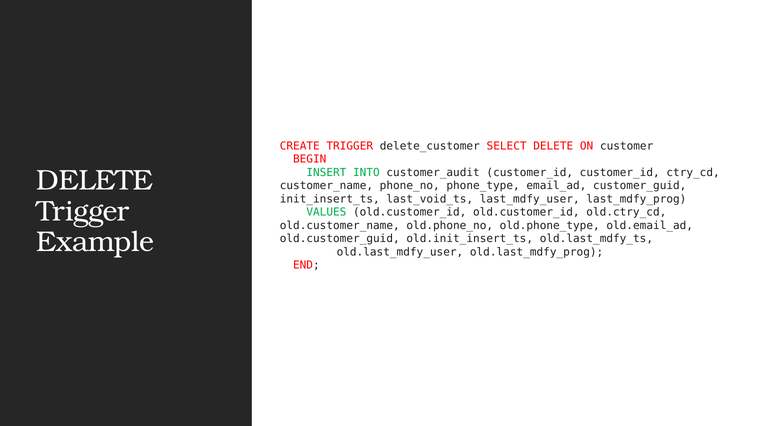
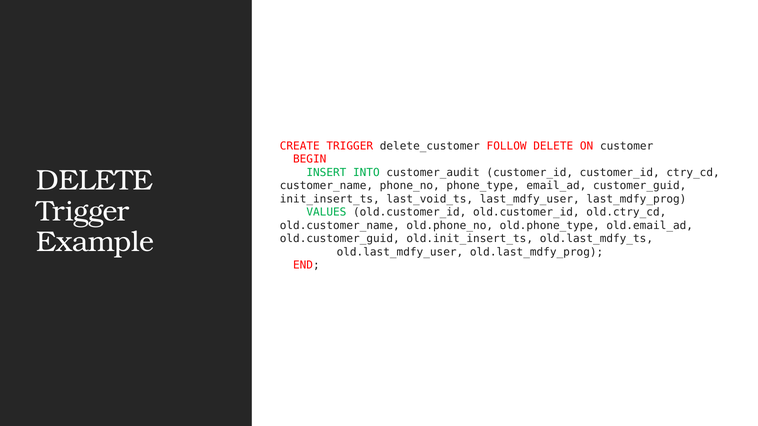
SELECT: SELECT -> FOLLOW (507, 146)
